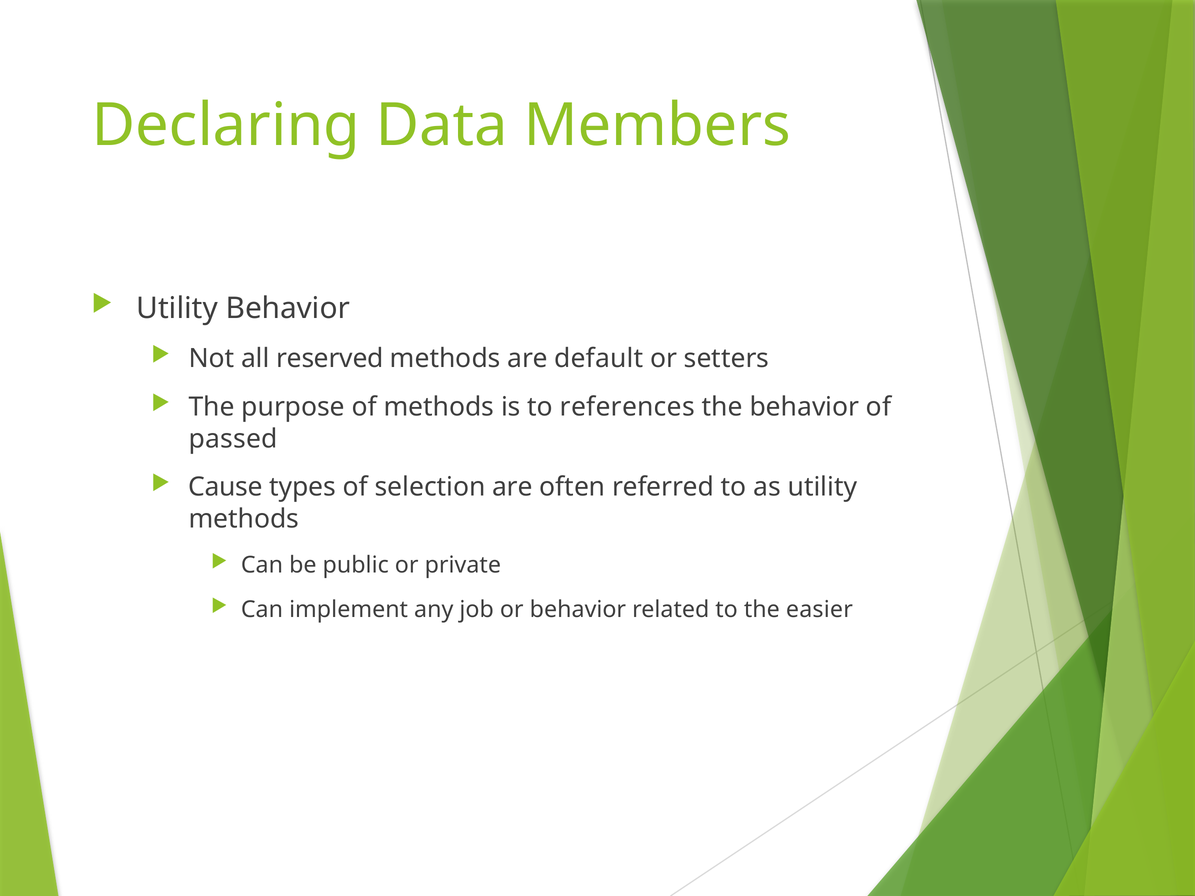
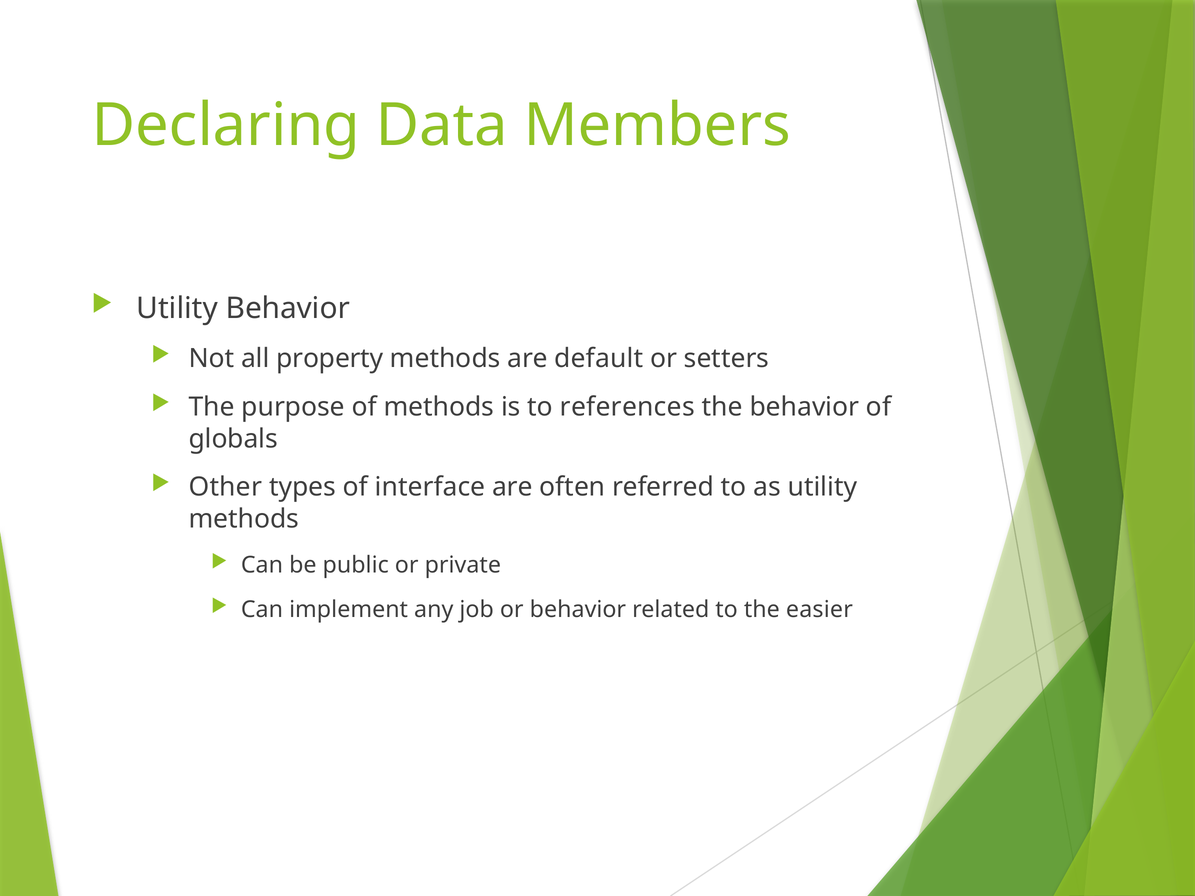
reserved: reserved -> property (330, 359)
passed: passed -> globals (233, 439)
Cause: Cause -> Other (225, 487)
selection: selection -> interface (430, 487)
